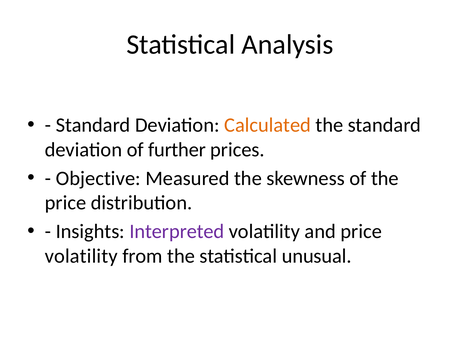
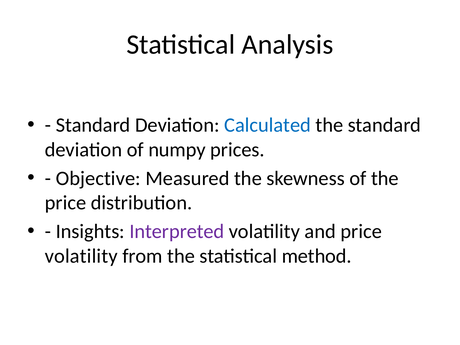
Calculated colour: orange -> blue (268, 125)
further: further -> numpy (177, 150)
unusual: unusual -> method (317, 256)
